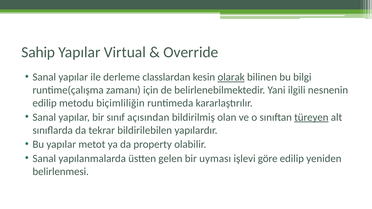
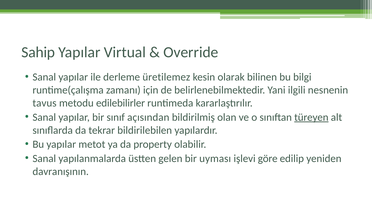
classlardan: classlardan -> üretilemez (166, 77)
olarak underline: present -> none (231, 77)
edilip: edilip -> tavus (45, 103)
biçimliliğin: biçimliliğin -> edilebilirler (121, 103)
belirlenmesi: belirlenmesi -> davranışının (61, 172)
